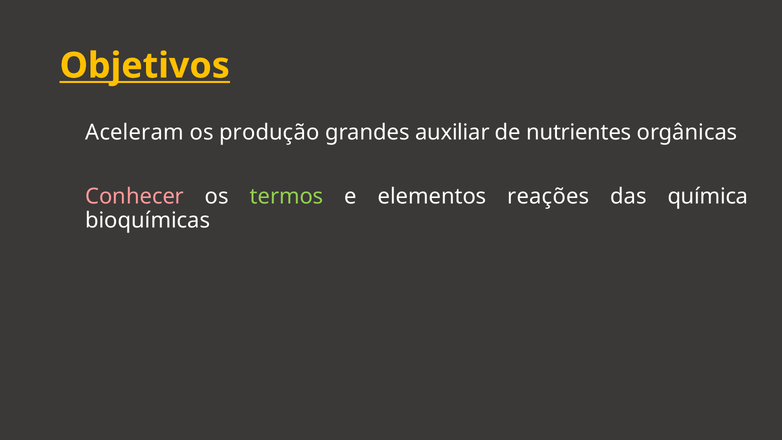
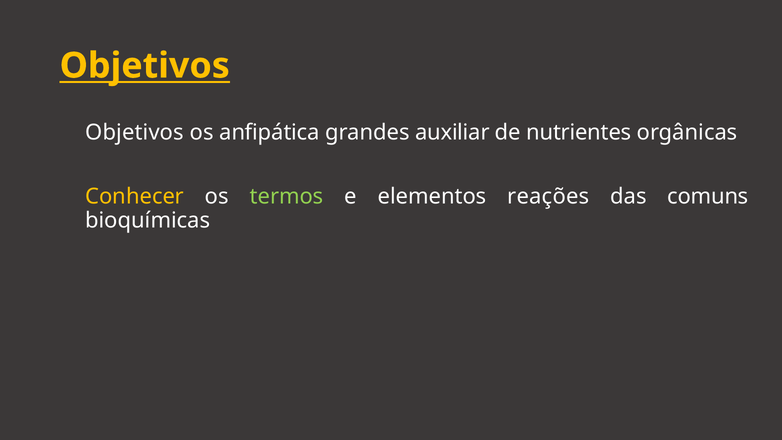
Aceleram: Aceleram -> Objetivos (135, 133)
produção: produção -> anfipática (269, 133)
Conhecer colour: pink -> yellow (135, 196)
química: química -> comuns (708, 196)
